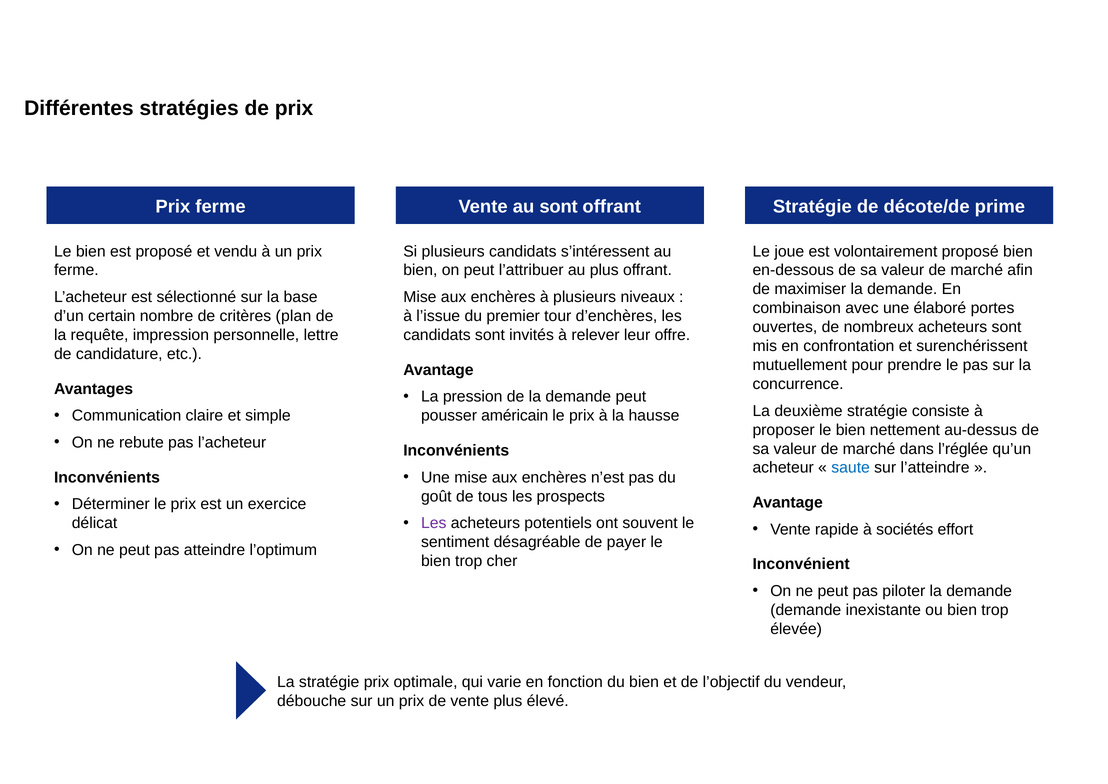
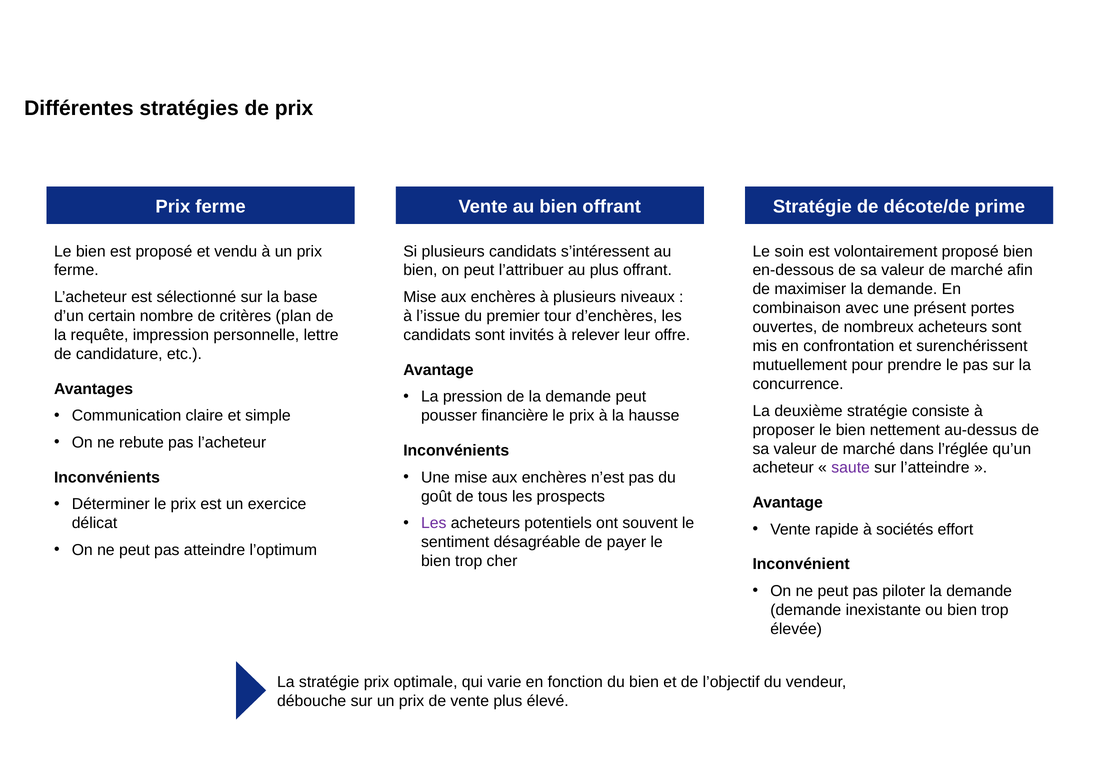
Vente au sont: sont -> bien (558, 206)
joue: joue -> soin (789, 251)
élaboré: élaboré -> présent (940, 308)
américain: américain -> financière (515, 415)
saute colour: blue -> purple (851, 467)
